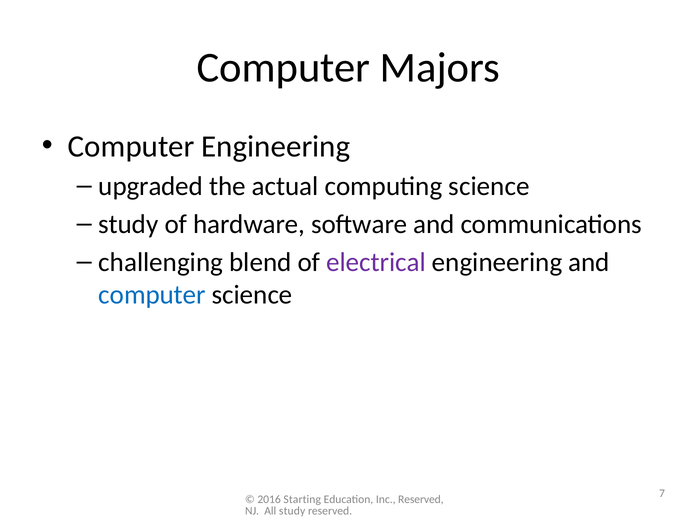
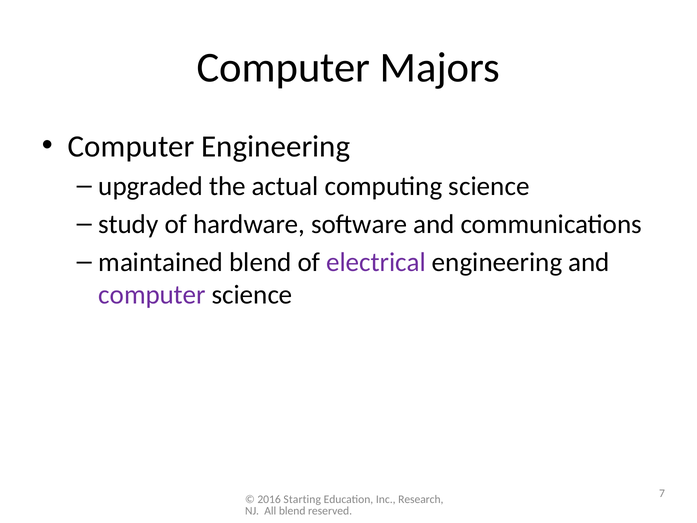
challenging: challenging -> maintained (161, 262)
computer colour: blue -> purple (152, 295)
Inc Reserved: Reserved -> Research (421, 499)
All study: study -> blend (292, 511)
